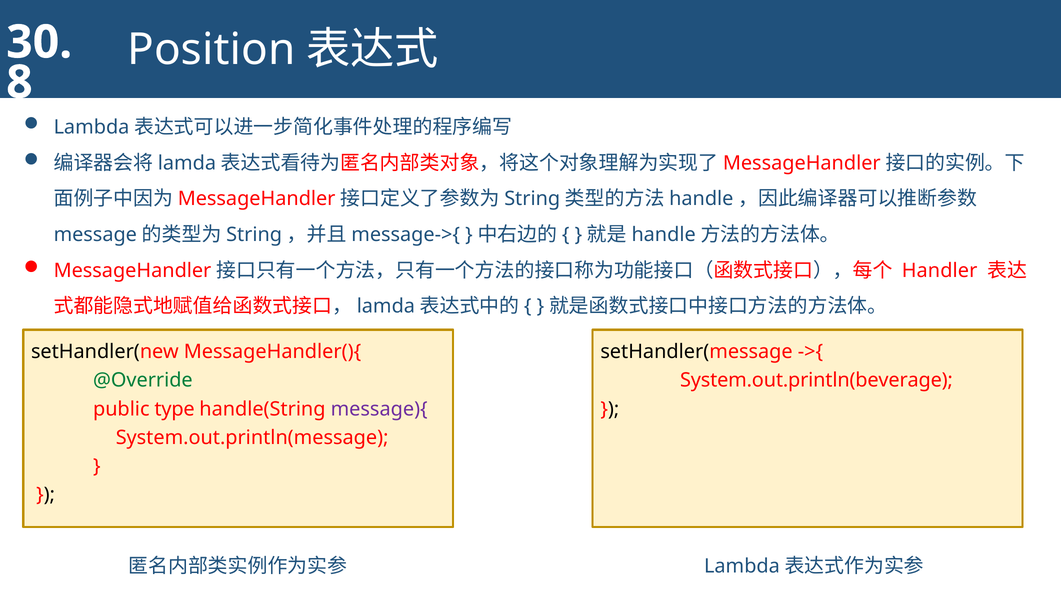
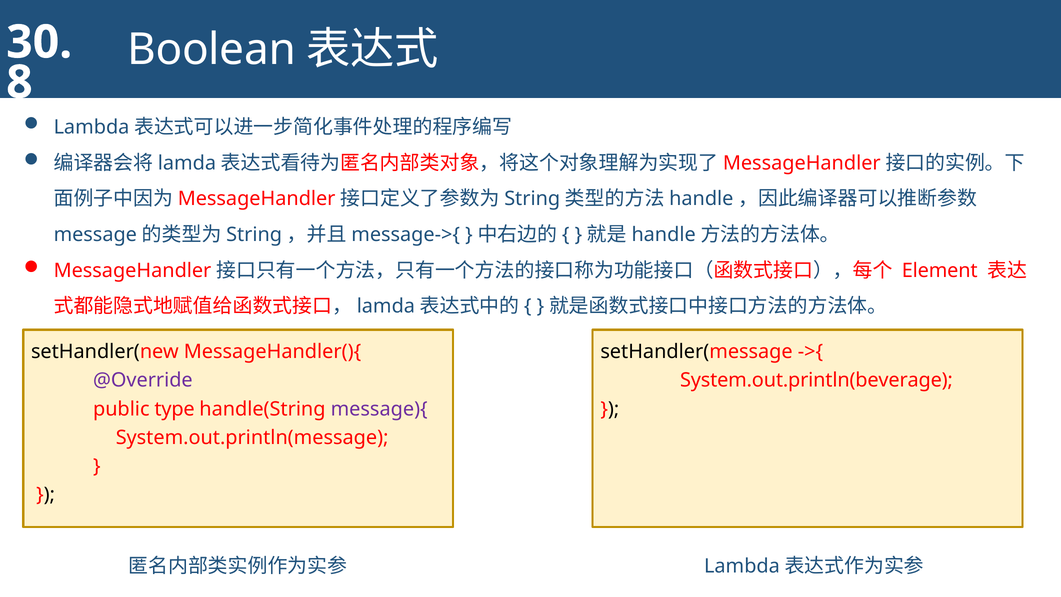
Position: Position -> Boolean (212, 50)
Handler: Handler -> Element (940, 270)
@Override colour: green -> purple (143, 380)
